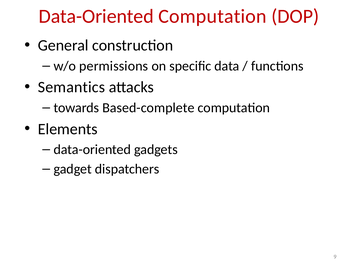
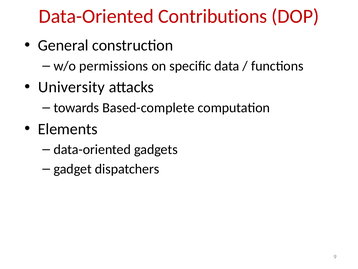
Data-Oriented Computation: Computation -> Contributions (213, 16)
Semantics: Semantics -> University (71, 87)
